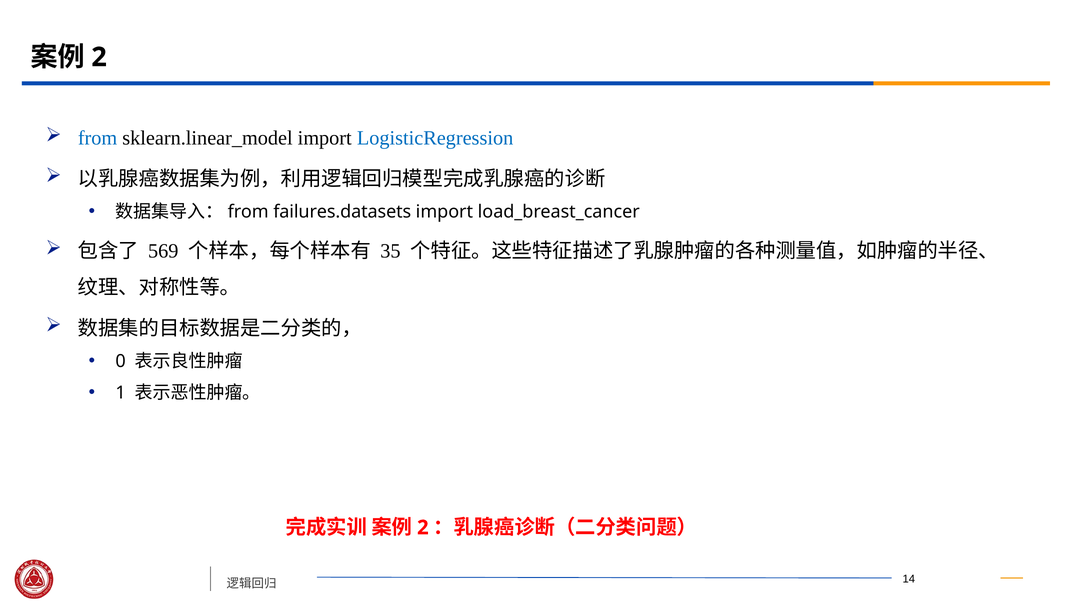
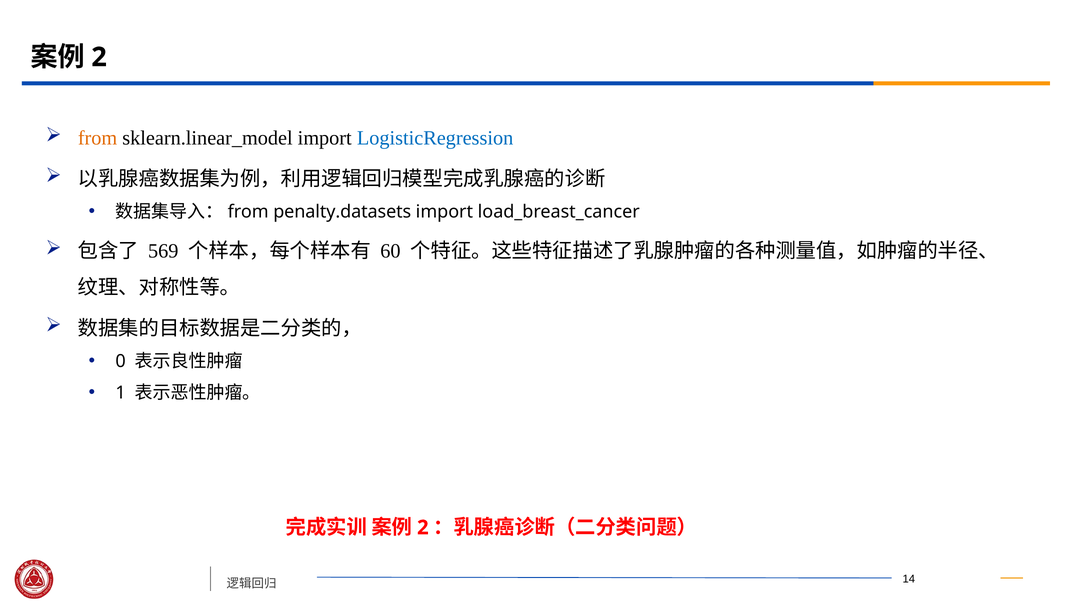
from colour: blue -> orange (98, 138)
failures.datasets: failures.datasets -> penalty.datasets (342, 212)
35: 35 -> 60 (390, 251)
